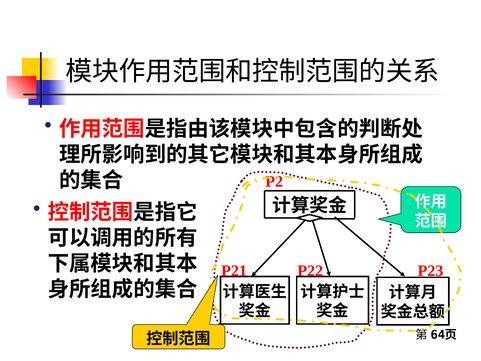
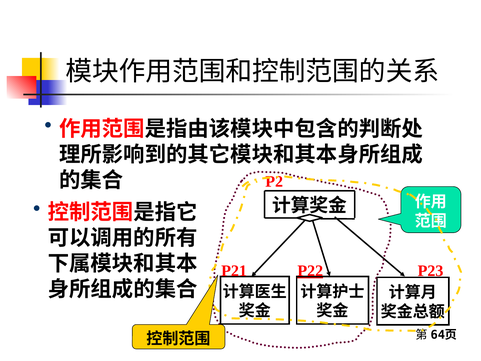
P22 underline: none -> present (310, 271)
